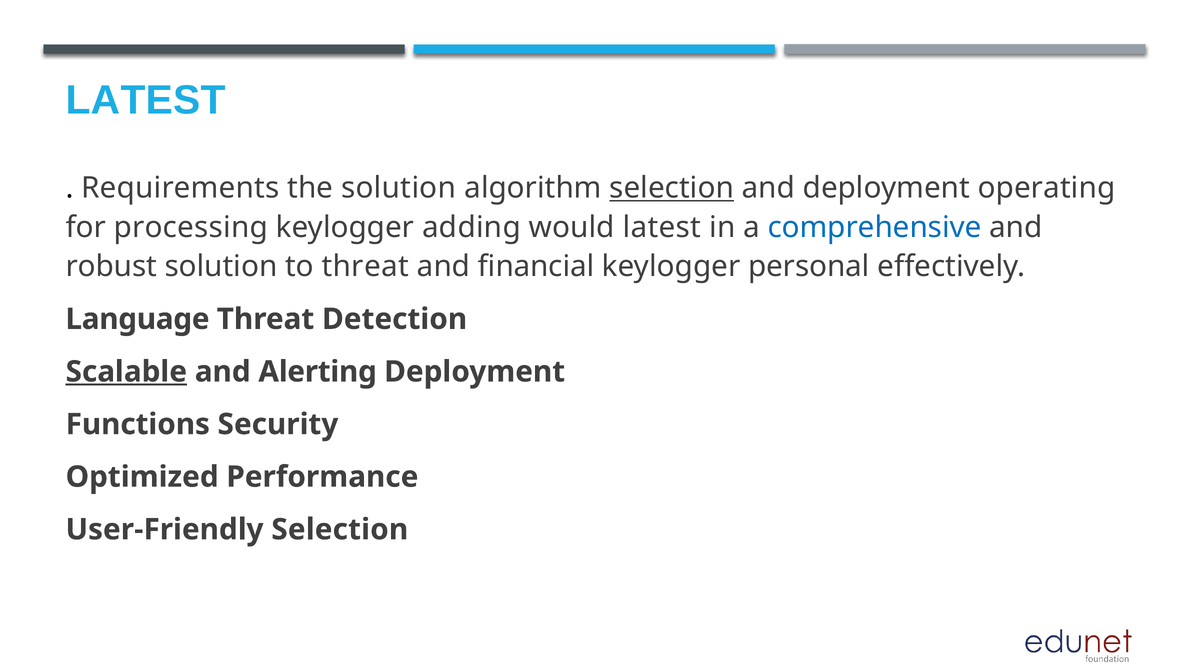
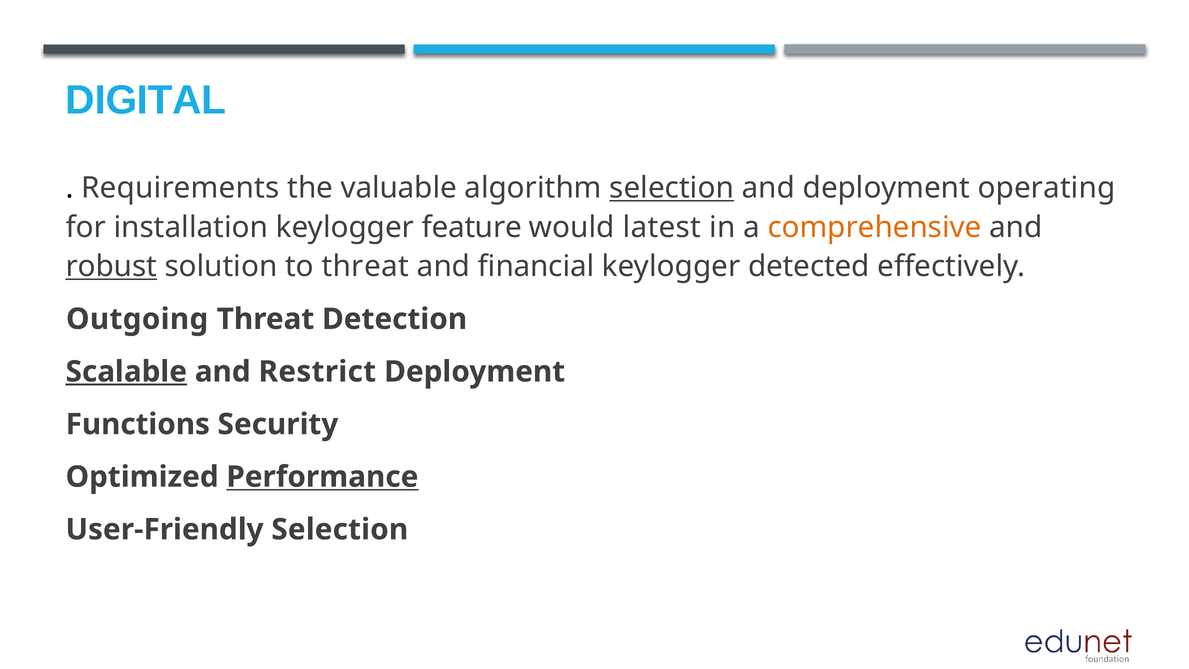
LATEST: LATEST -> DIGITAL (146, 100)
the solution: solution -> valuable (399, 188)
processing: processing -> installation (191, 227)
adding: adding -> feature (472, 227)
comprehensive colour: blue -> orange (875, 227)
robust underline: none -> present (111, 266)
personal: personal -> detected (809, 266)
Language: Language -> Outgoing (137, 319)
Alerting: Alerting -> Restrict (317, 372)
Performance underline: none -> present (322, 477)
